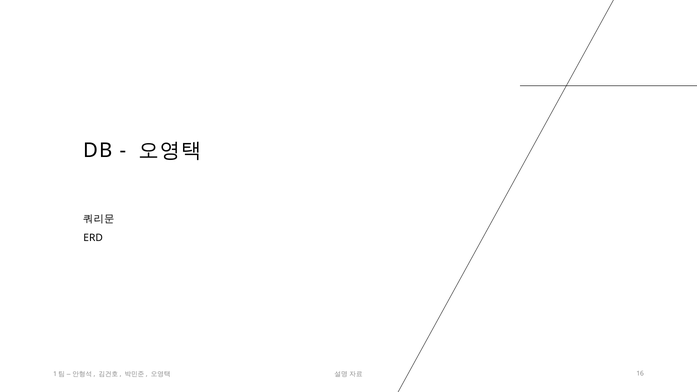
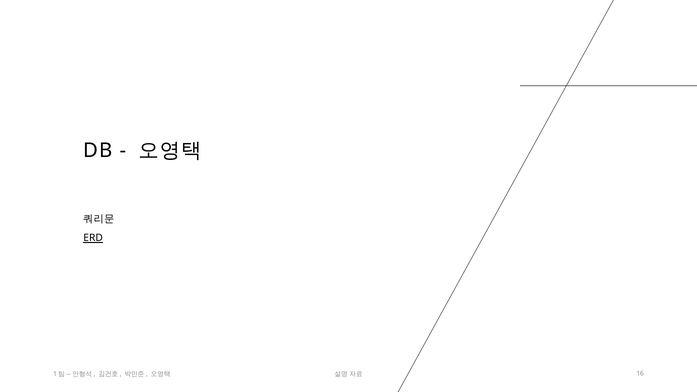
ERD underline: none -> present (93, 238)
